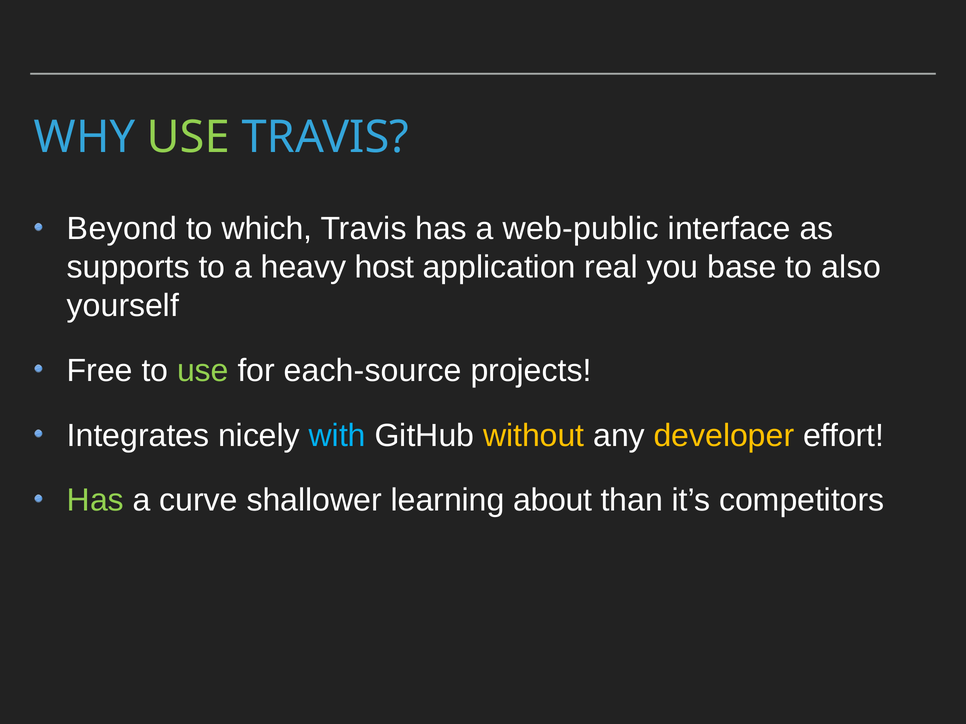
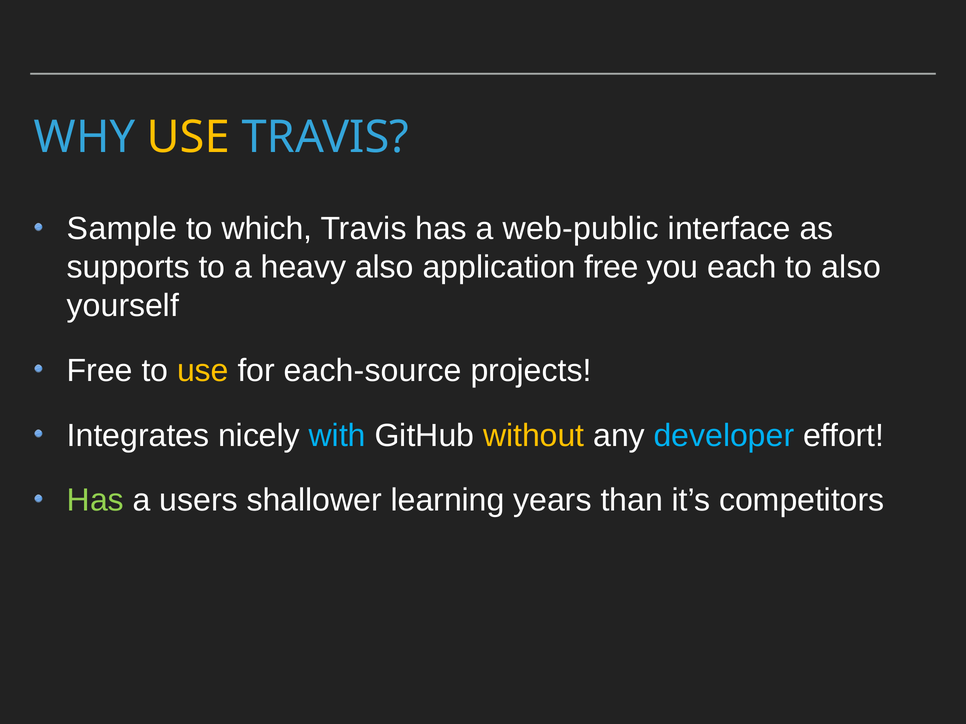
USE colour: light green -> yellow (188, 137)
Beyond: Beyond -> Sample (122, 229)
heavy host: host -> also (384, 268)
application real: real -> free (611, 268)
base: base -> each (742, 268)
use colour: light green -> yellow (203, 371)
developer colour: yellow -> light blue (724, 436)
curve: curve -> users (199, 501)
about: about -> years (553, 501)
